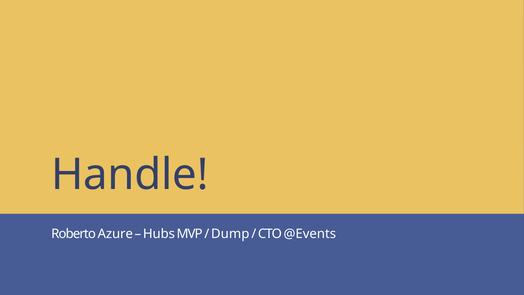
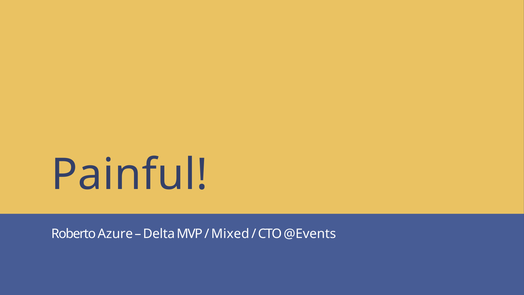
Handle: Handle -> Painful (129, 175)
Hubs: Hubs -> Delta (159, 234)
Dump: Dump -> Mixed (230, 234)
